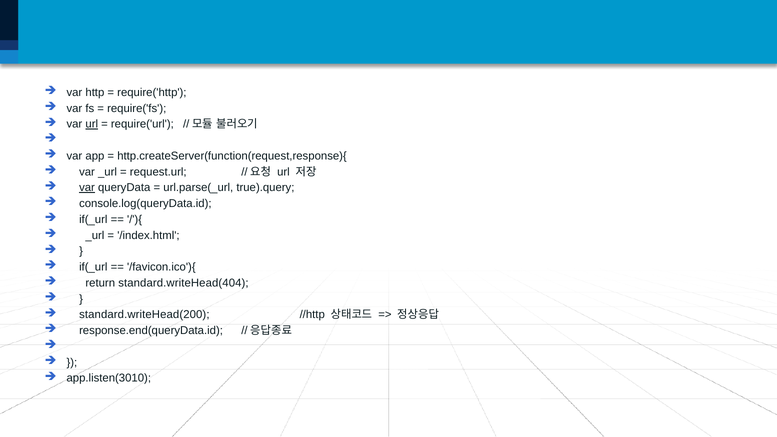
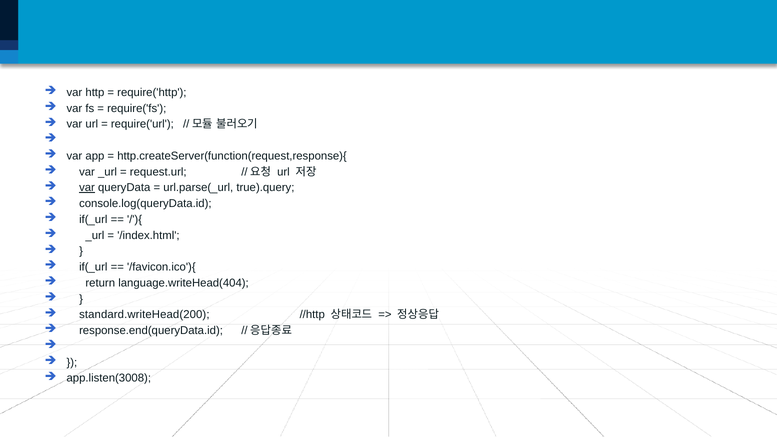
url underline: present -> none (92, 124)
standard.writeHead(404: standard.writeHead(404 -> language.writeHead(404 (183, 283)
app.listen(3010: app.listen(3010 -> app.listen(3008 (109, 378)
